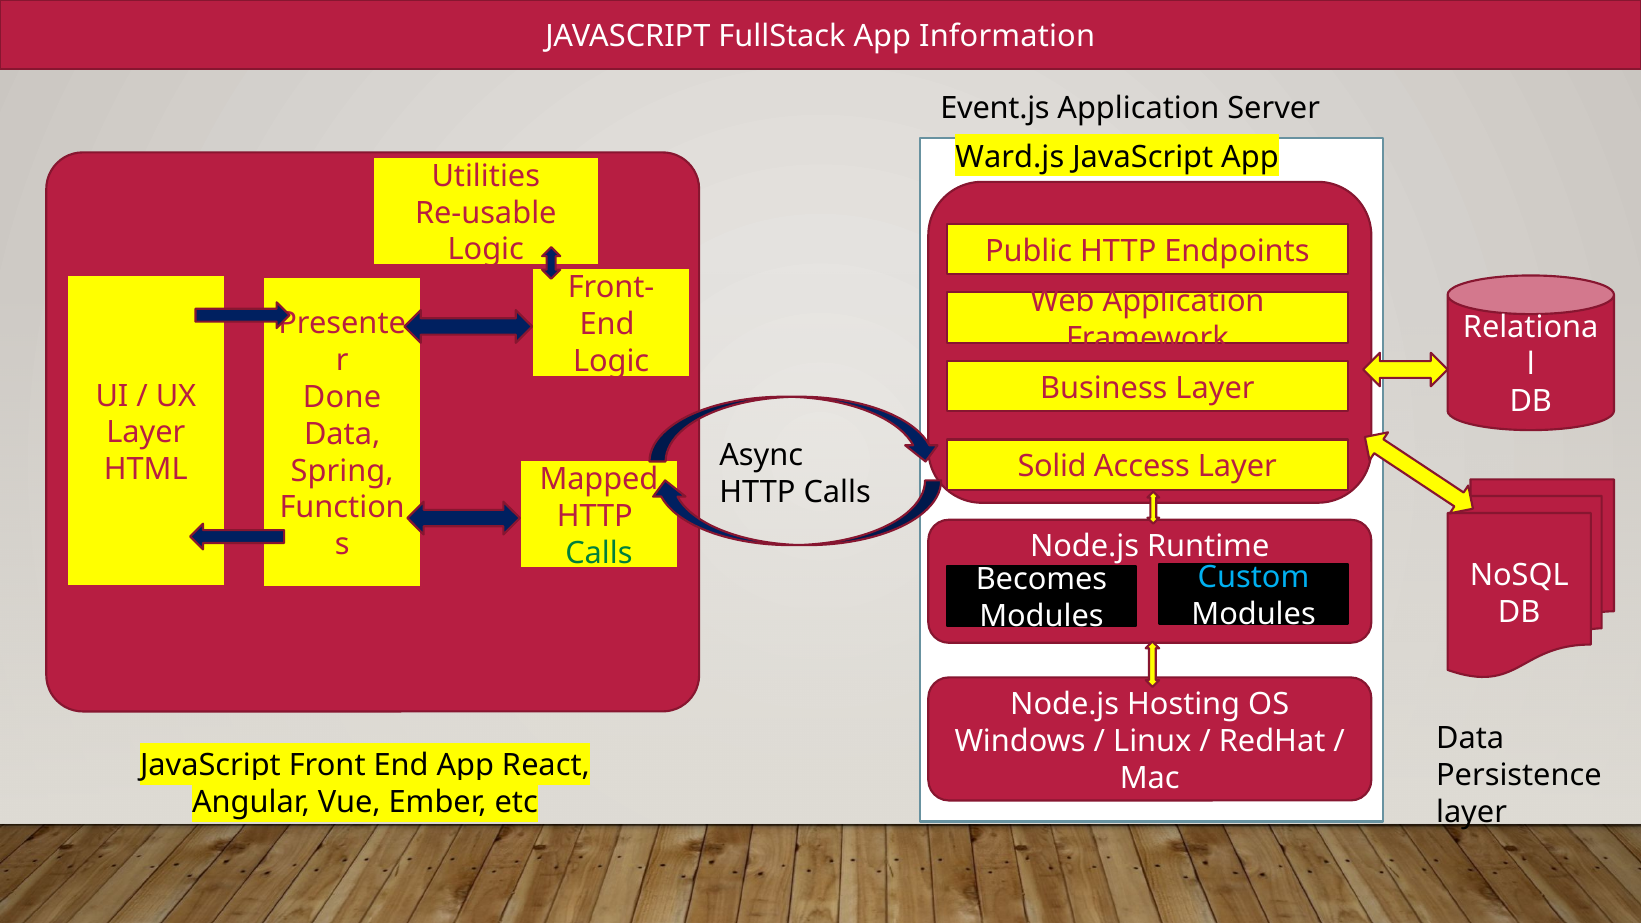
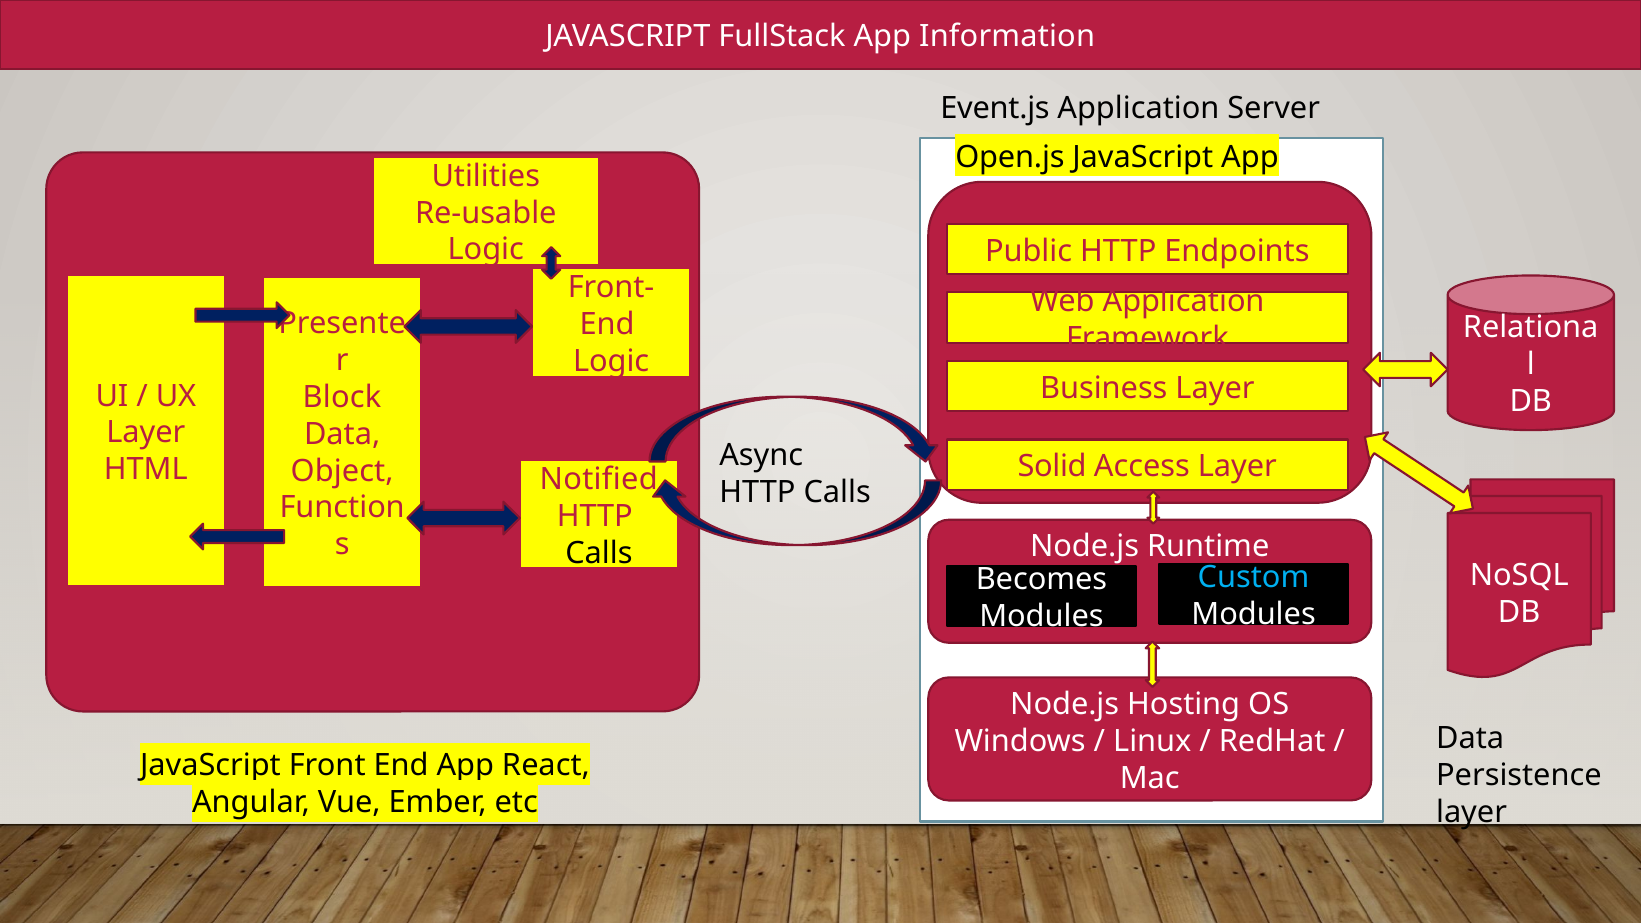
Ward.js: Ward.js -> Open.js (1010, 157)
Done: Done -> Block (342, 397)
Spring: Spring -> Object (342, 471)
Mapped: Mapped -> Notified (599, 479)
Calls colour: green -> black (599, 553)
